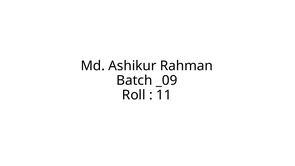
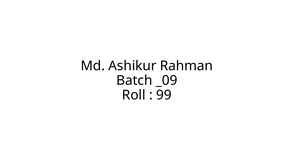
11: 11 -> 99 (164, 95)
